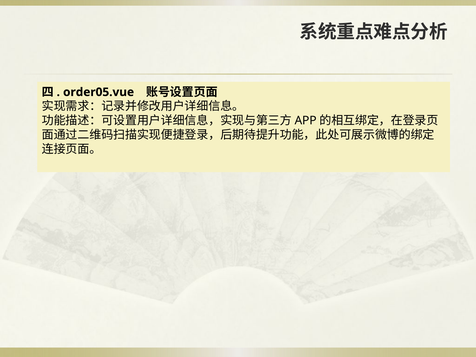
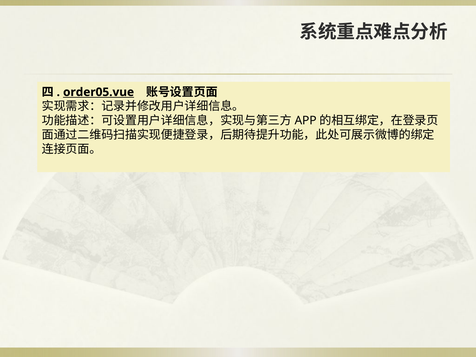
order05.vue underline: none -> present (99, 92)
